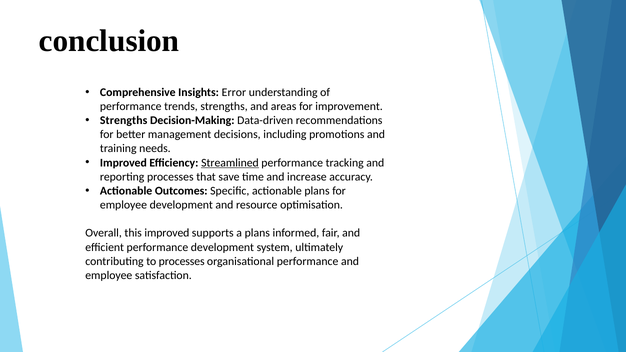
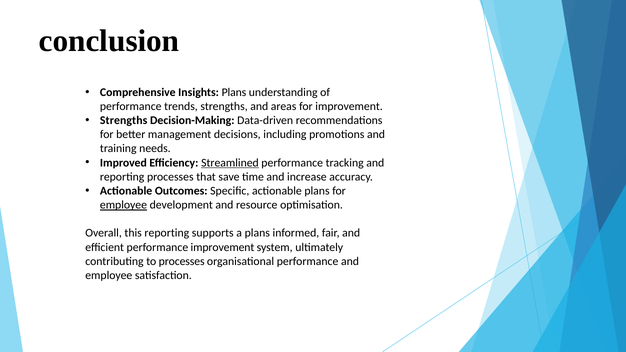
Insights Error: Error -> Plans (234, 92)
employee underline: none -> present (123, 205)
this improved: improved -> reporting (167, 233)
performance development: development -> improvement (222, 247)
